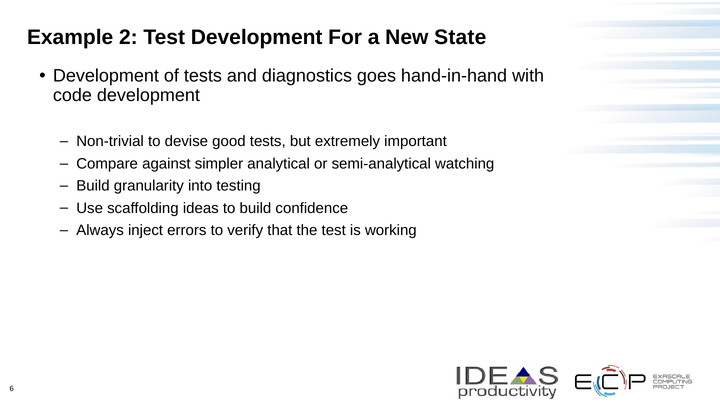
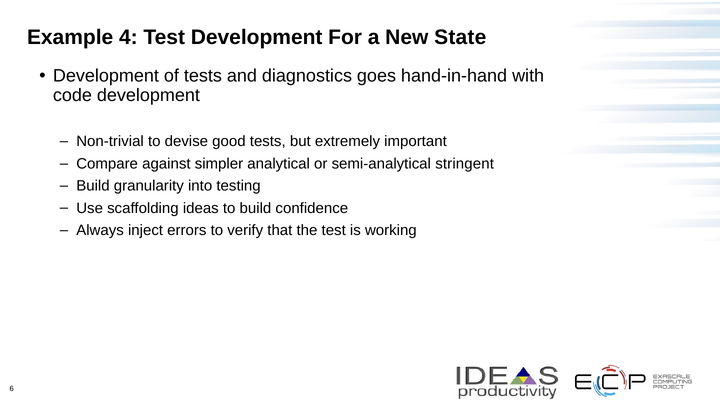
2: 2 -> 4 (128, 37)
watching: watching -> stringent (465, 164)
